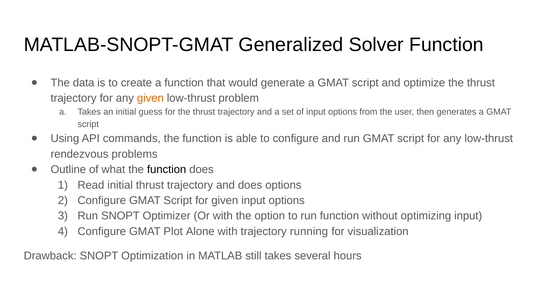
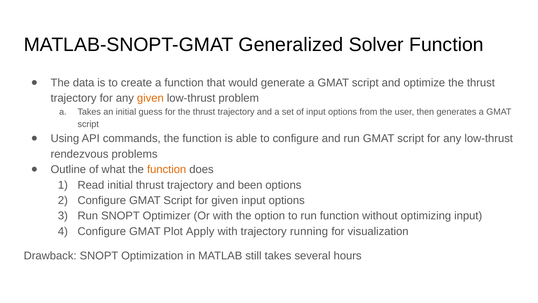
function colour: black -> orange (167, 169)
and does: does -> been (250, 185)
Alone: Alone -> Apply (200, 231)
